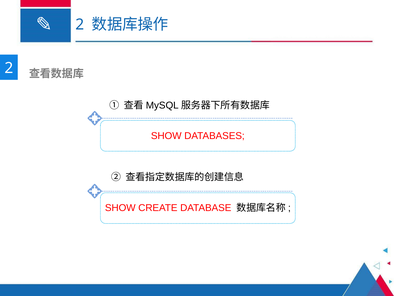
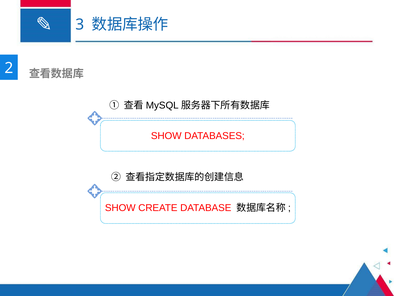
2: 2 -> 3 (80, 24)
